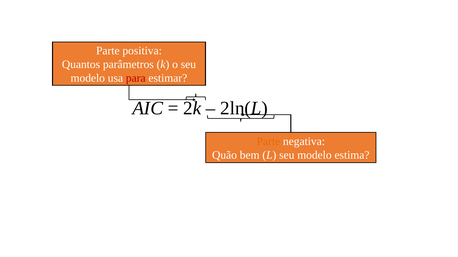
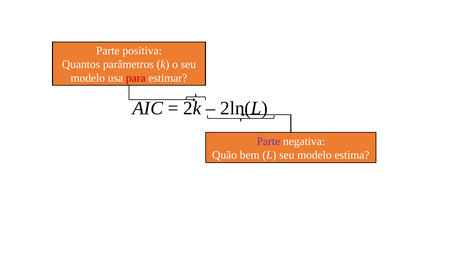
Parte colour: orange -> purple (268, 142)
